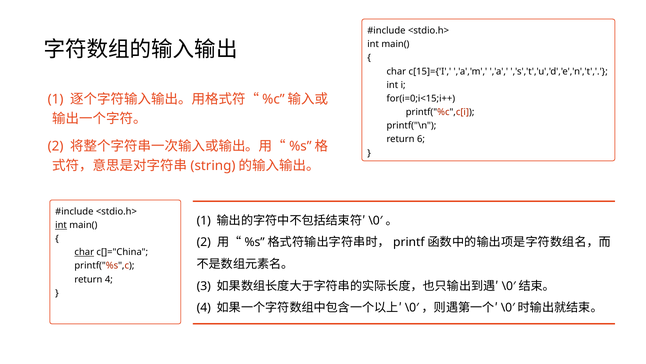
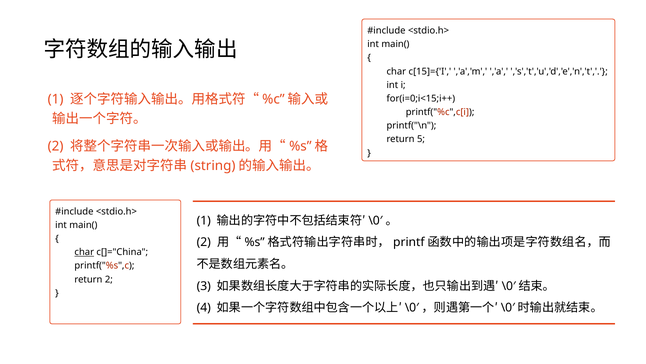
6: 6 -> 5 (421, 139)
int underline: present -> none (61, 225)
return 4: 4 -> 2 (109, 279)
